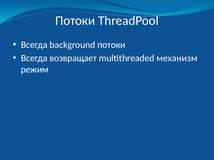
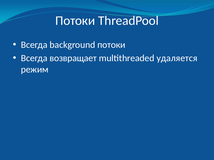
механизм: механизм -> удаляется (177, 58)
